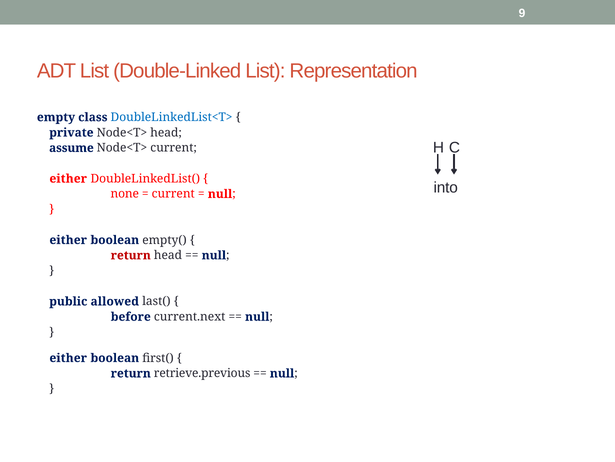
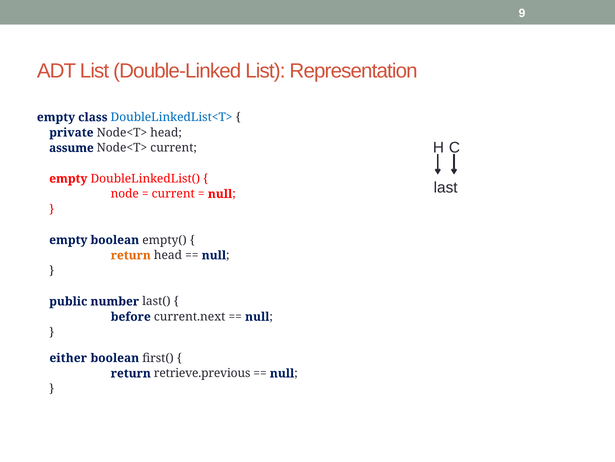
either: either -> empty (68, 178)
into: into -> last (446, 188)
none: none -> node (125, 194)
either: either -> empty (68, 240)
return colour: red -> orange (131, 255)
allowed: allowed -> number (115, 301)
